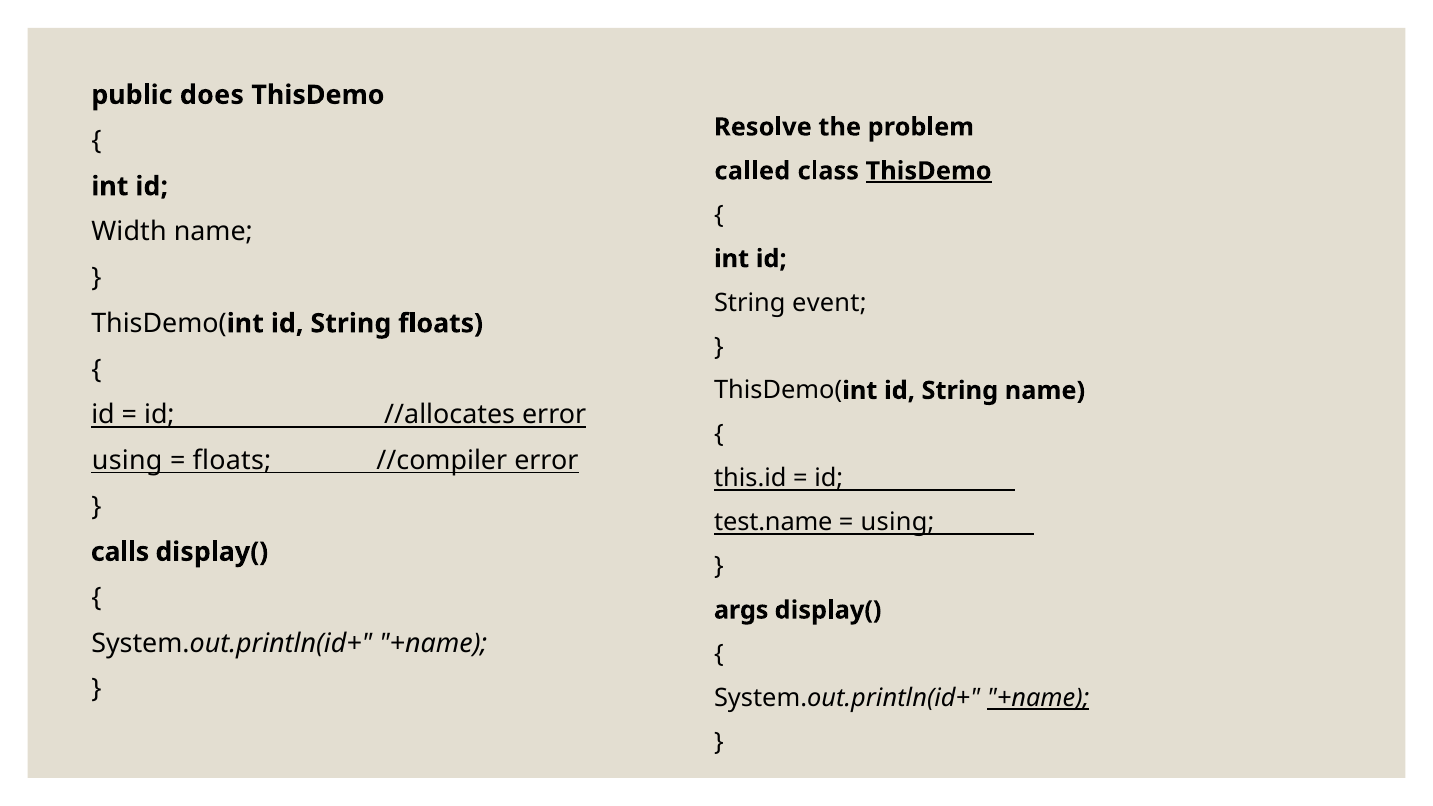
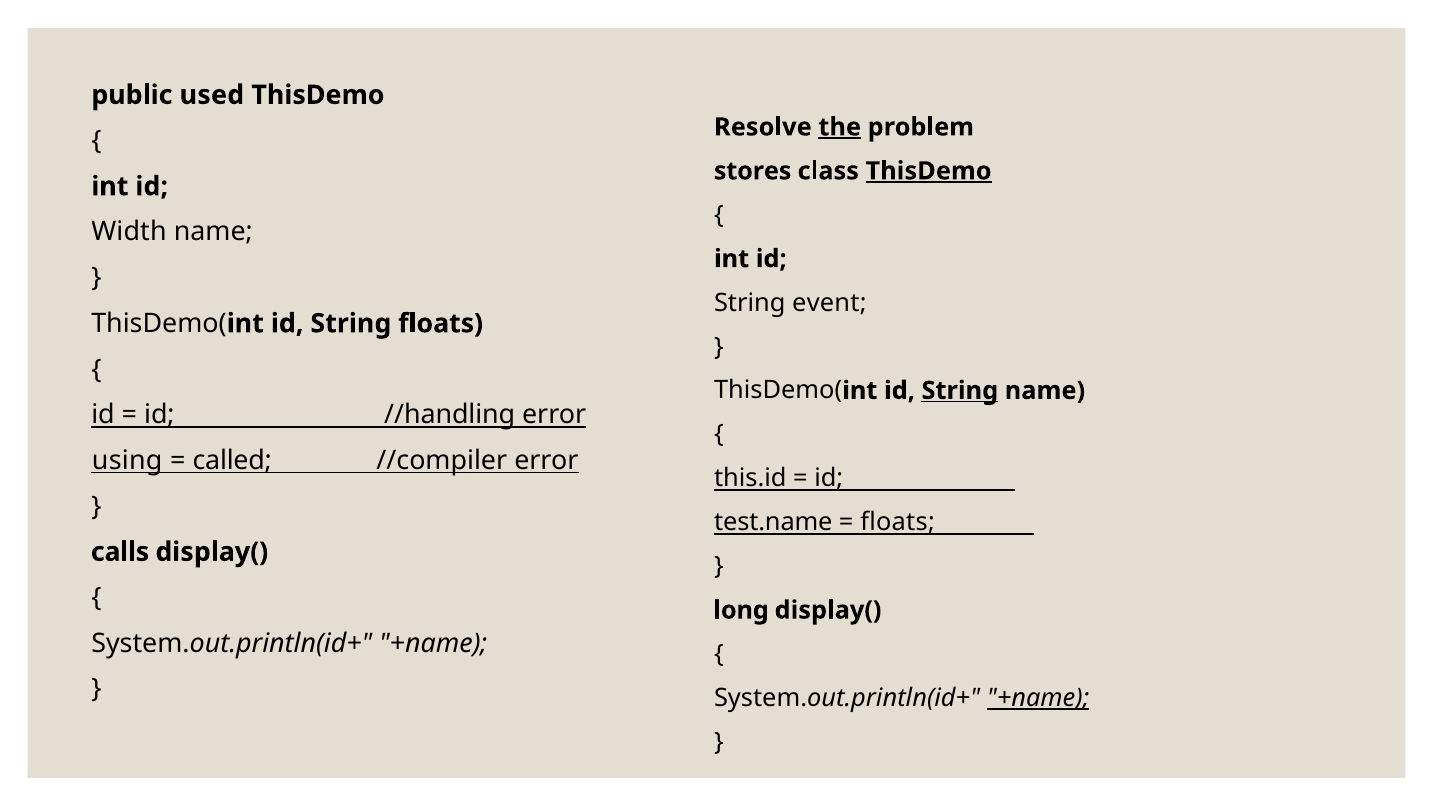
does: does -> used (212, 95)
the underline: none -> present (840, 127)
called: called -> stores (753, 171)
String underline: none -> present (960, 391)
//allocates: //allocates -> //handling (450, 415)
floats: floats -> called (232, 461)
using: using -> floats (898, 522)
args: args -> long (741, 610)
